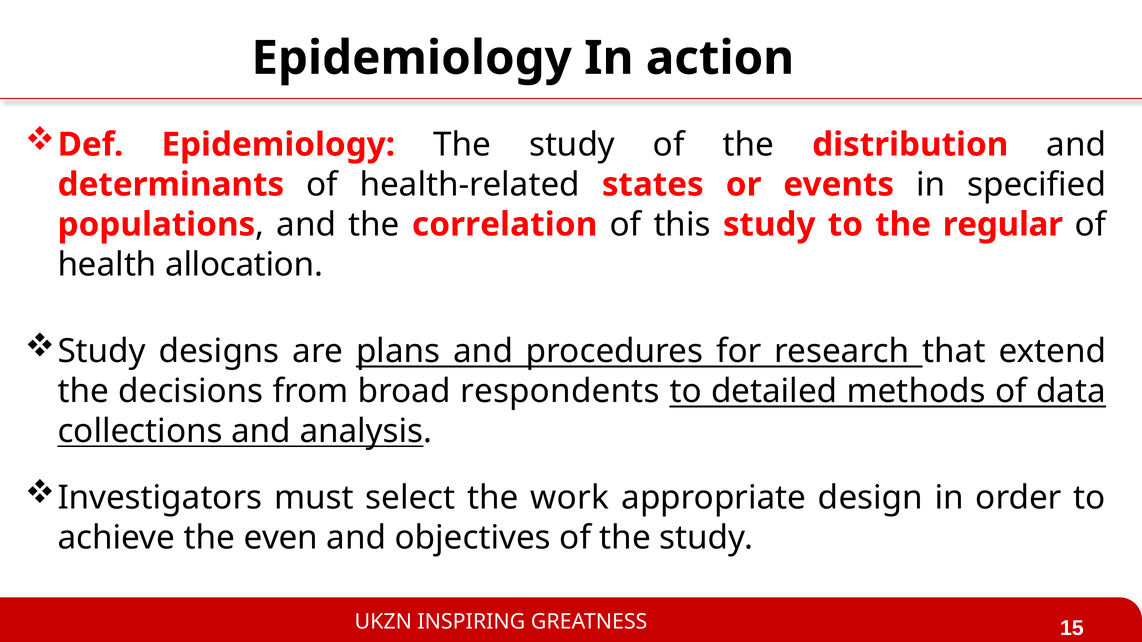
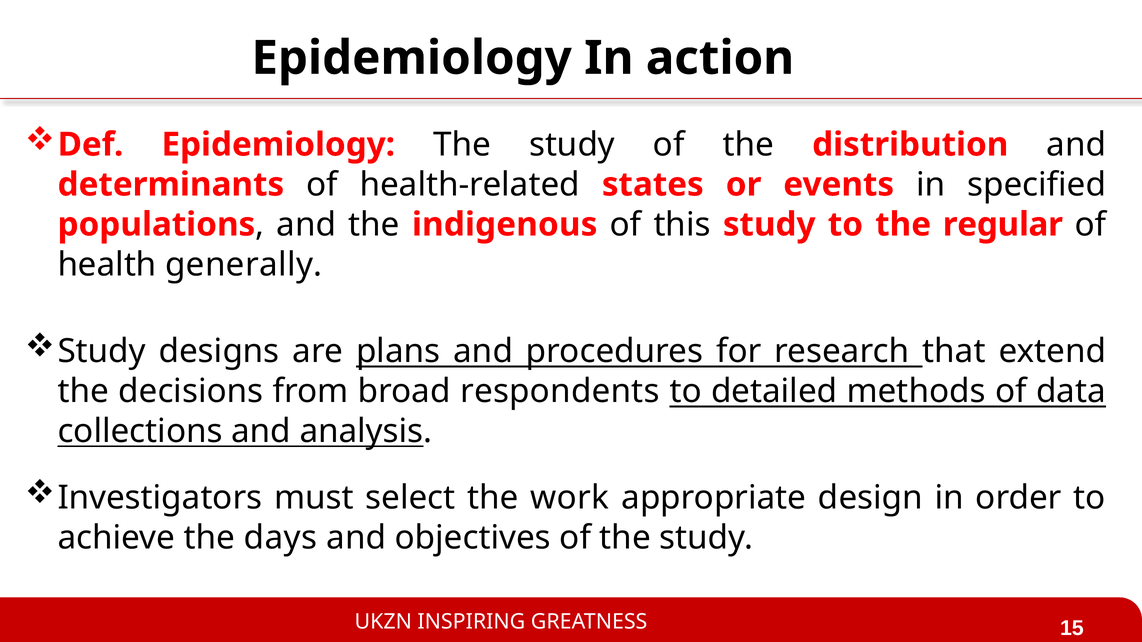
correlation: correlation -> indigenous (505, 225)
allocation: allocation -> generally (244, 265)
even: even -> days (281, 538)
